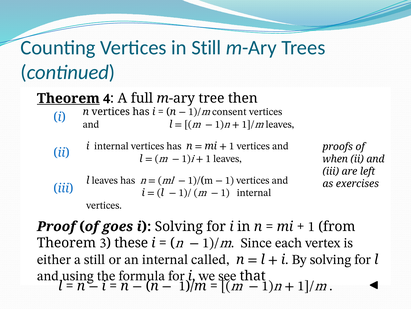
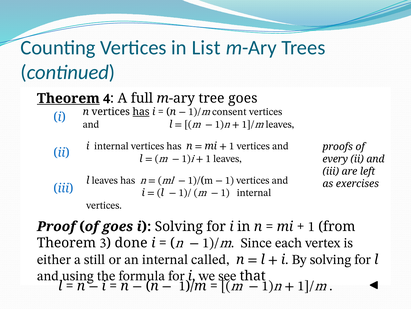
in Still: Still -> List (206, 47)
tree then: then -> goes (243, 98)
has underline: none -> present (141, 112)
when: when -> every (335, 159)
these: these -> done (131, 242)
